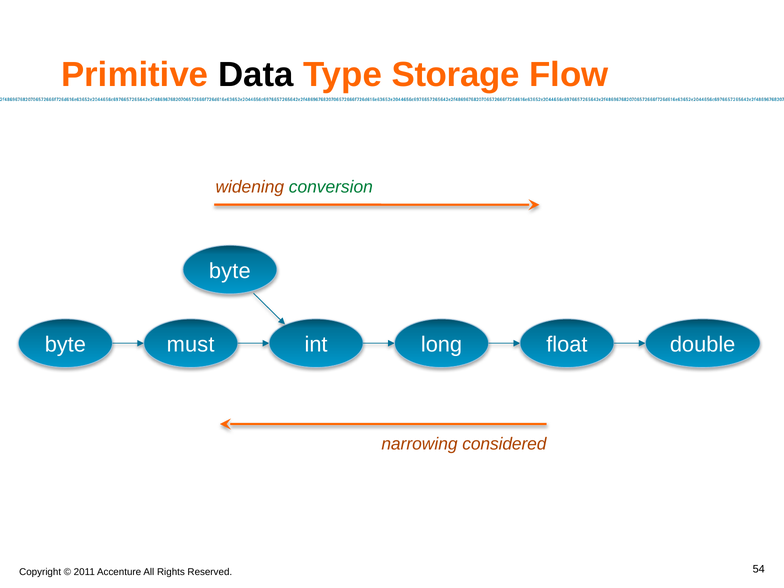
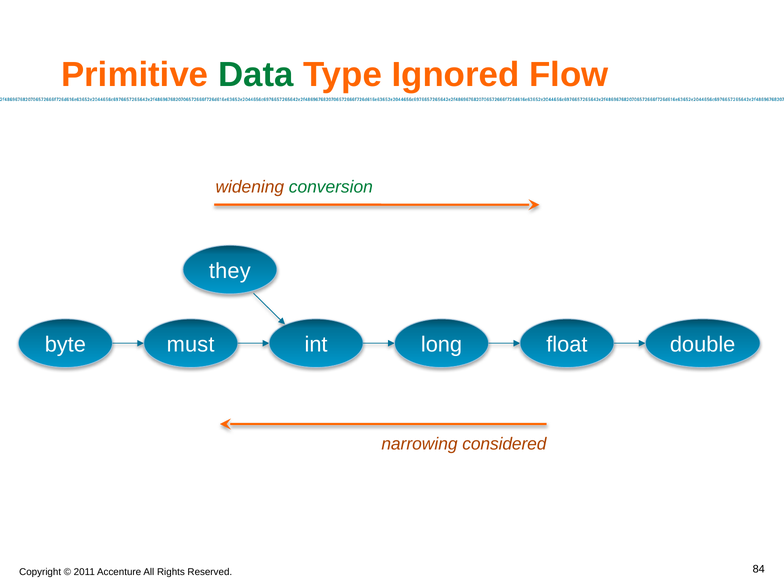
Data colour: black -> green (256, 75)
Storage: Storage -> Ignored (455, 75)
byte: byte -> they (230, 271)
54: 54 -> 84 (759, 569)
